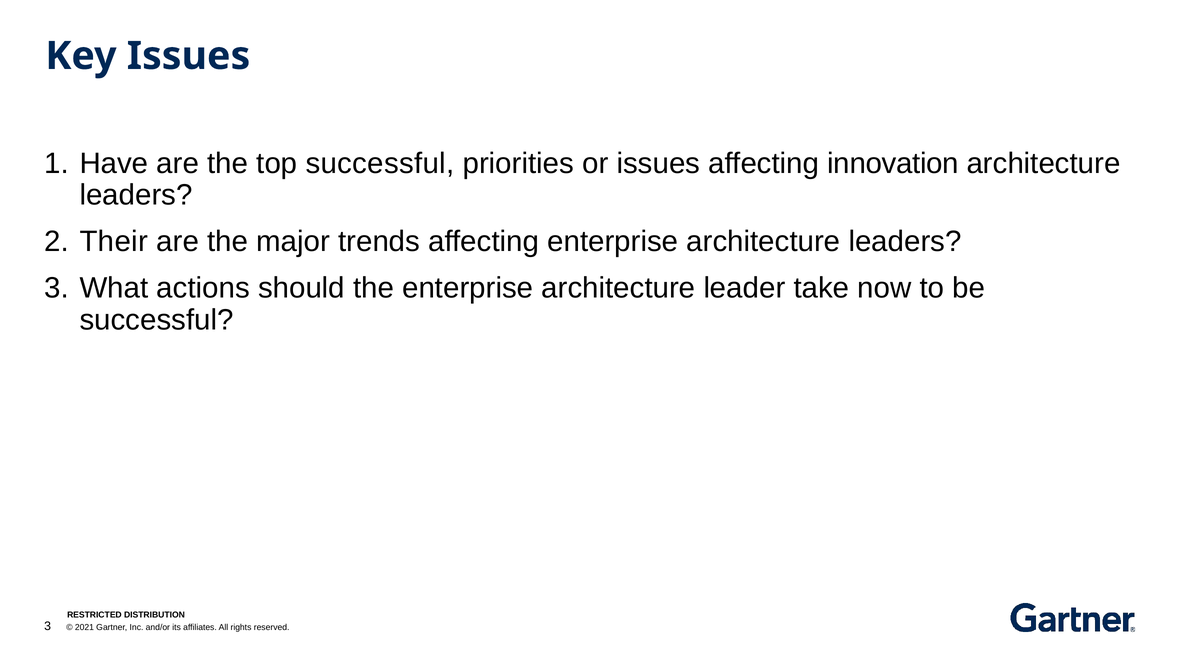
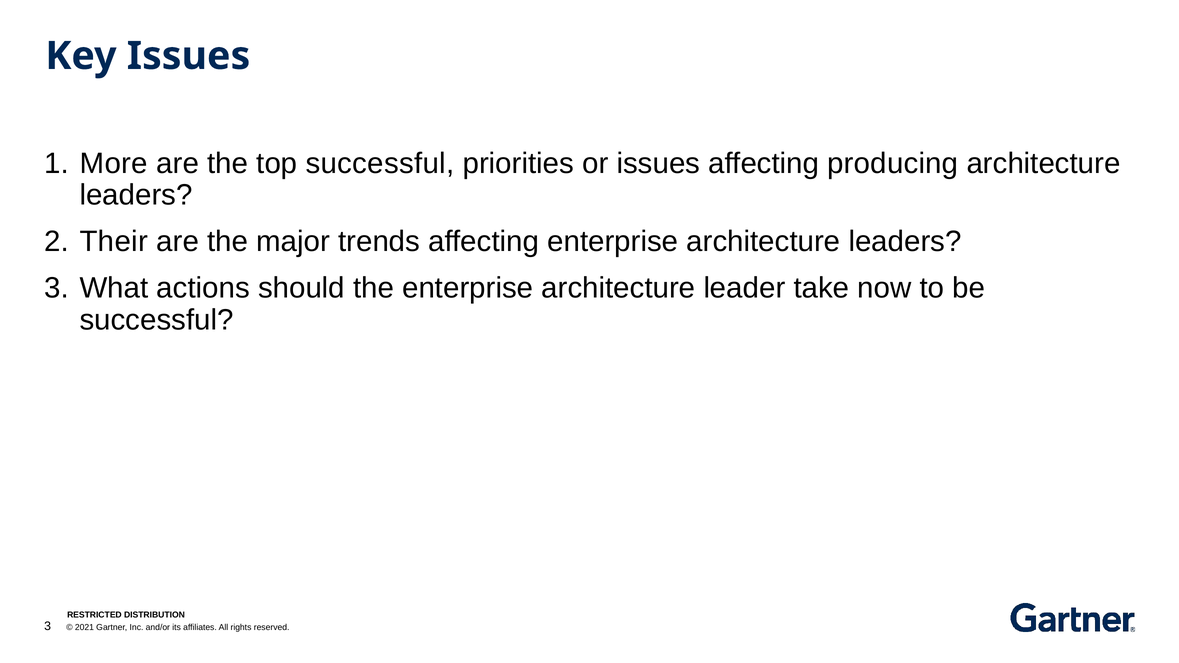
Have: Have -> More (114, 163)
innovation: innovation -> producing (893, 163)
